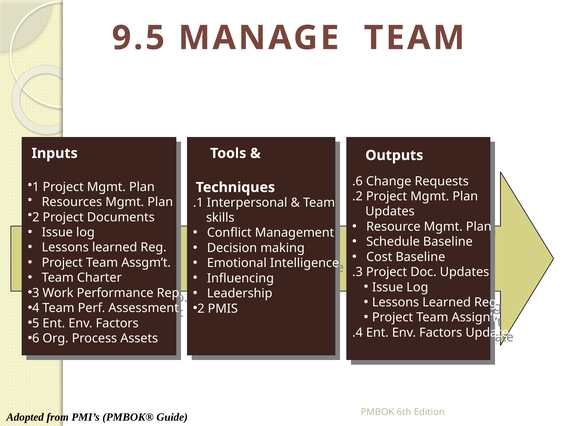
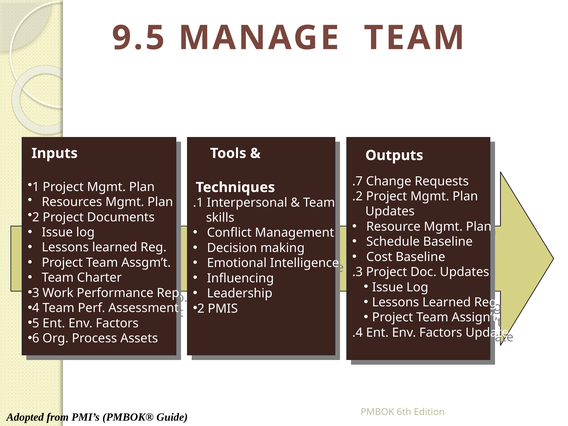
.6: .6 -> .7 (358, 181)
